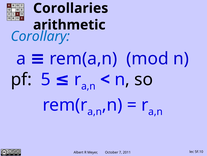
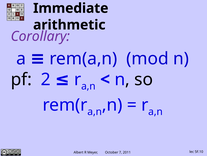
Corollaries: Corollaries -> Immediate (71, 8)
Corollary colour: blue -> purple (40, 36)
5: 5 -> 2 (46, 79)
